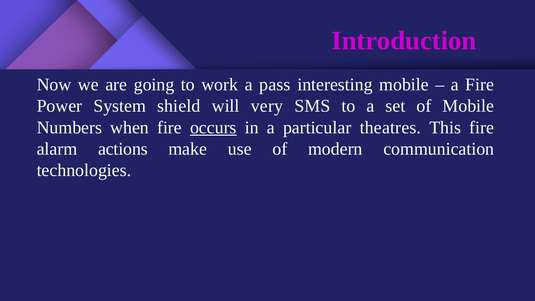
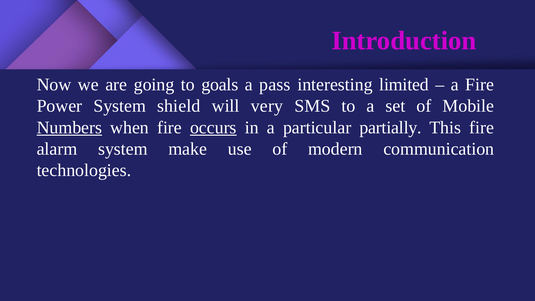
work: work -> goals (220, 85)
interesting mobile: mobile -> limited (404, 85)
Numbers underline: none -> present (69, 127)
theatres: theatres -> partially (391, 127)
alarm actions: actions -> system (123, 149)
